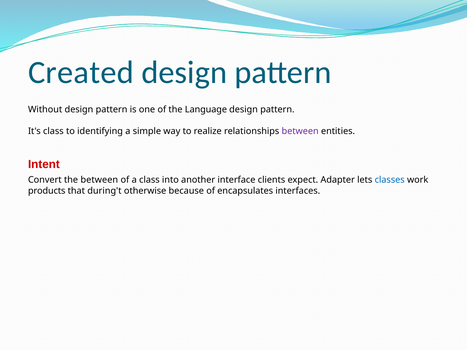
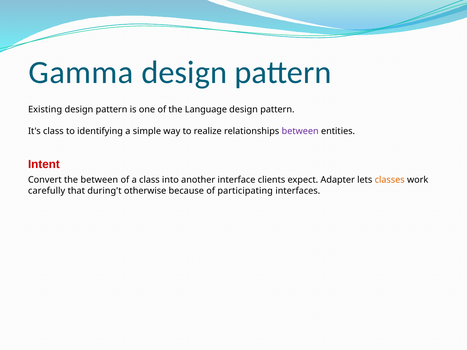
Created: Created -> Gamma (81, 72)
Without: Without -> Existing (45, 110)
classes colour: blue -> orange (390, 180)
products: products -> carefully (47, 191)
encapsulates: encapsulates -> participating (245, 191)
